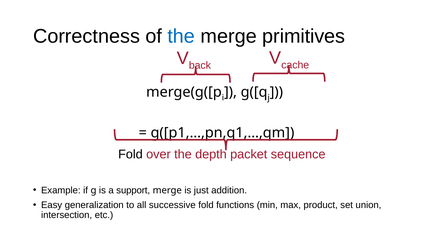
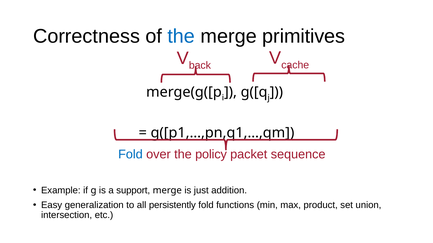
Fold colour: black -> blue (130, 155)
depth: depth -> policy (211, 155)
successive: successive -> persistently (172, 205)
